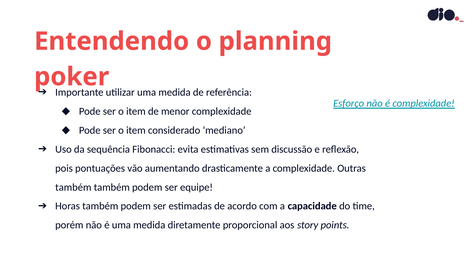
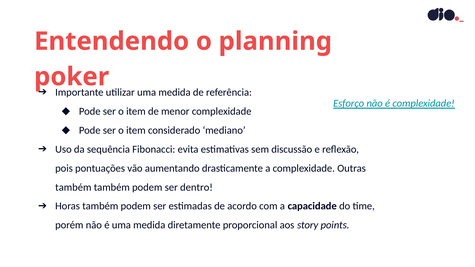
equipe: equipe -> dentro (196, 187)
